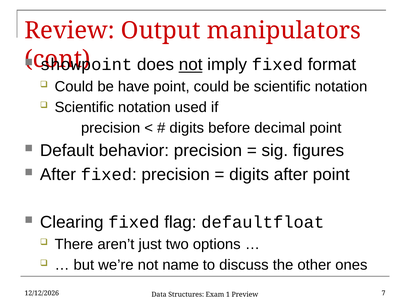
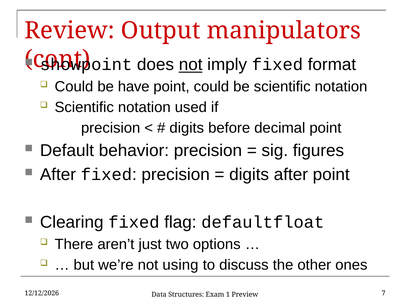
name: name -> using (180, 265)
